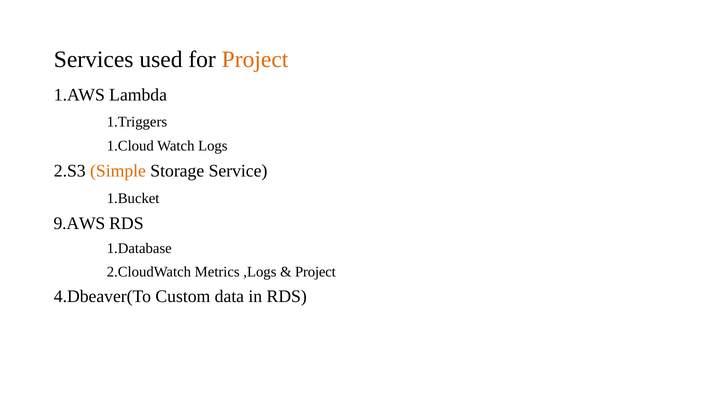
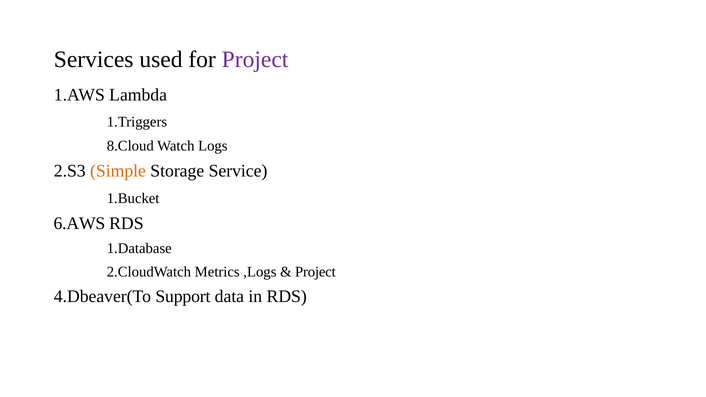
Project colour: orange -> purple (255, 59)
1.Cloud: 1.Cloud -> 8.Cloud (130, 146)
9.AWS: 9.AWS -> 6.AWS (79, 224)
Custom: Custom -> Support (183, 297)
